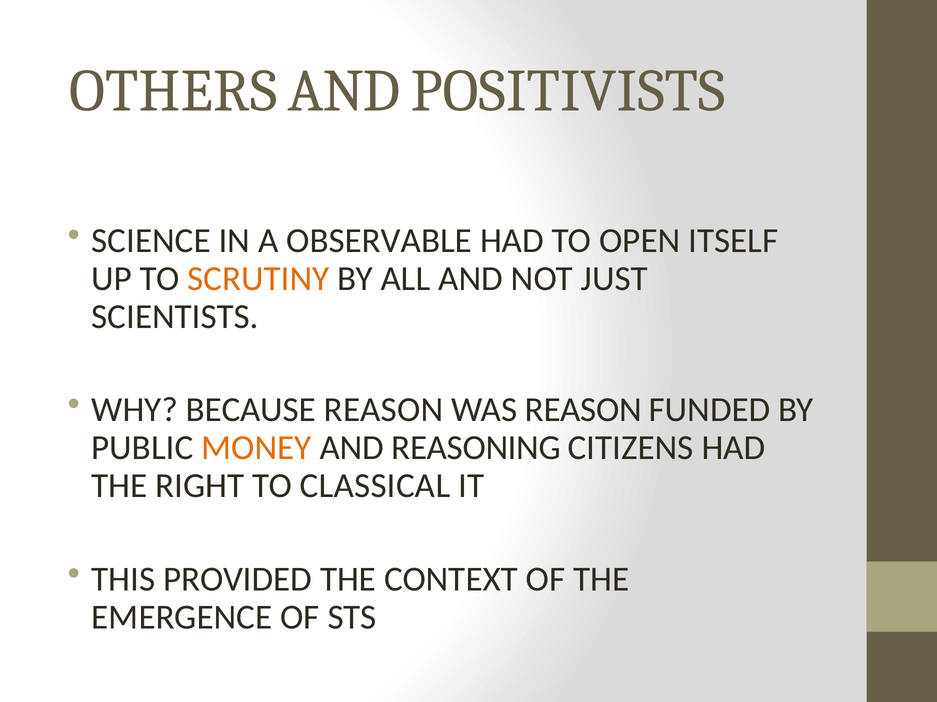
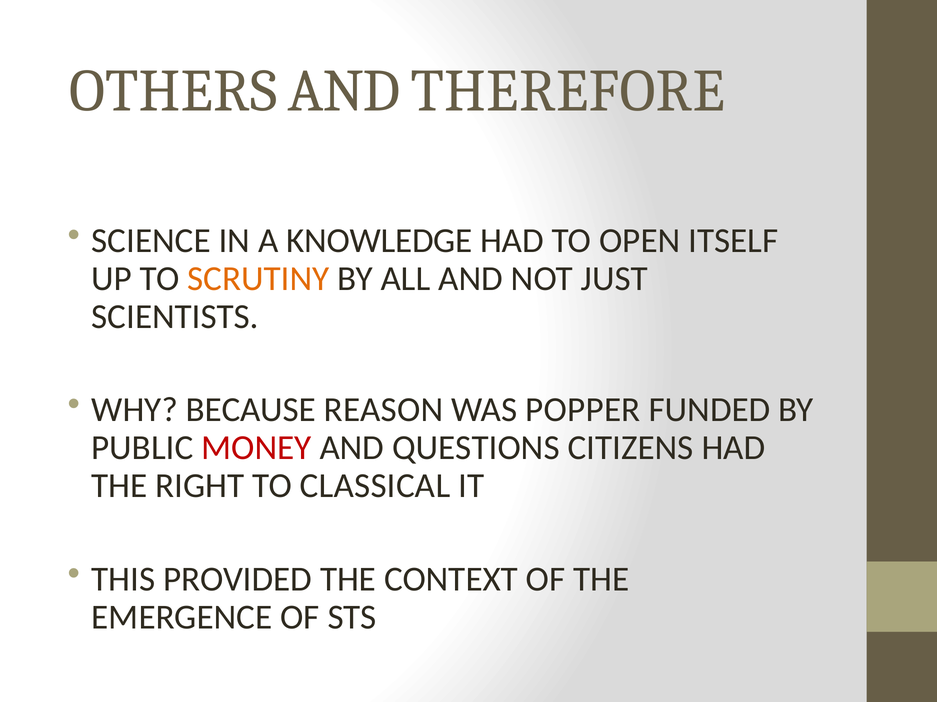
POSITIVISTS: POSITIVISTS -> THEREFORE (568, 91)
OBSERVABLE: OBSERVABLE -> KNOWLEDGE (379, 241)
WAS REASON: REASON -> POPPER (583, 410)
MONEY colour: orange -> red (257, 448)
REASONING: REASONING -> QUESTIONS (476, 448)
